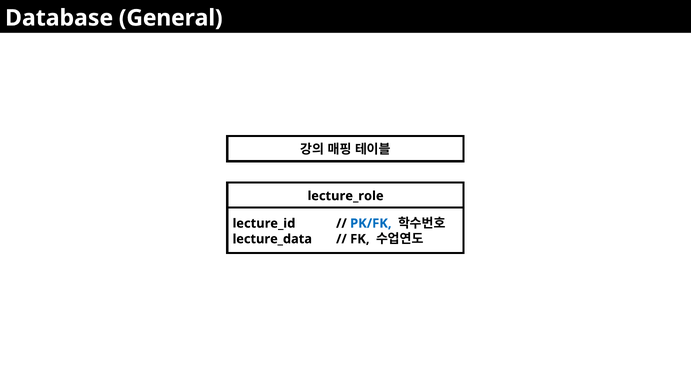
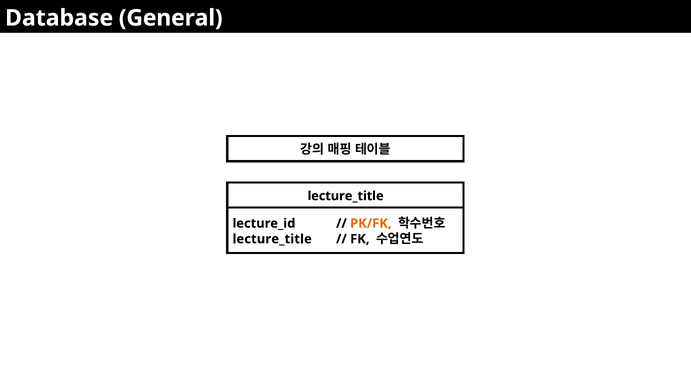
lecture_role: lecture_role -> lecture_title (346, 196)
PK/FK colour: blue -> orange (371, 223)
lecture_data: lecture_data -> lecture_title (272, 239)
